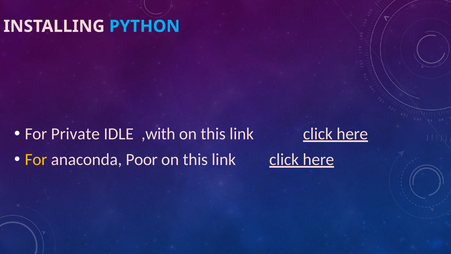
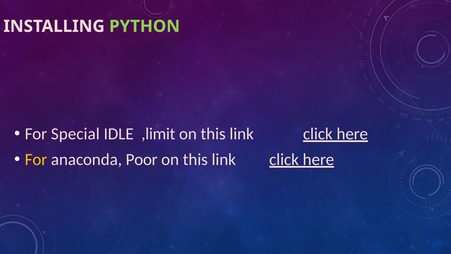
PYTHON colour: light blue -> light green (145, 26)
Private: Private -> Special (75, 134)
,with: ,with -> ,limit (158, 134)
